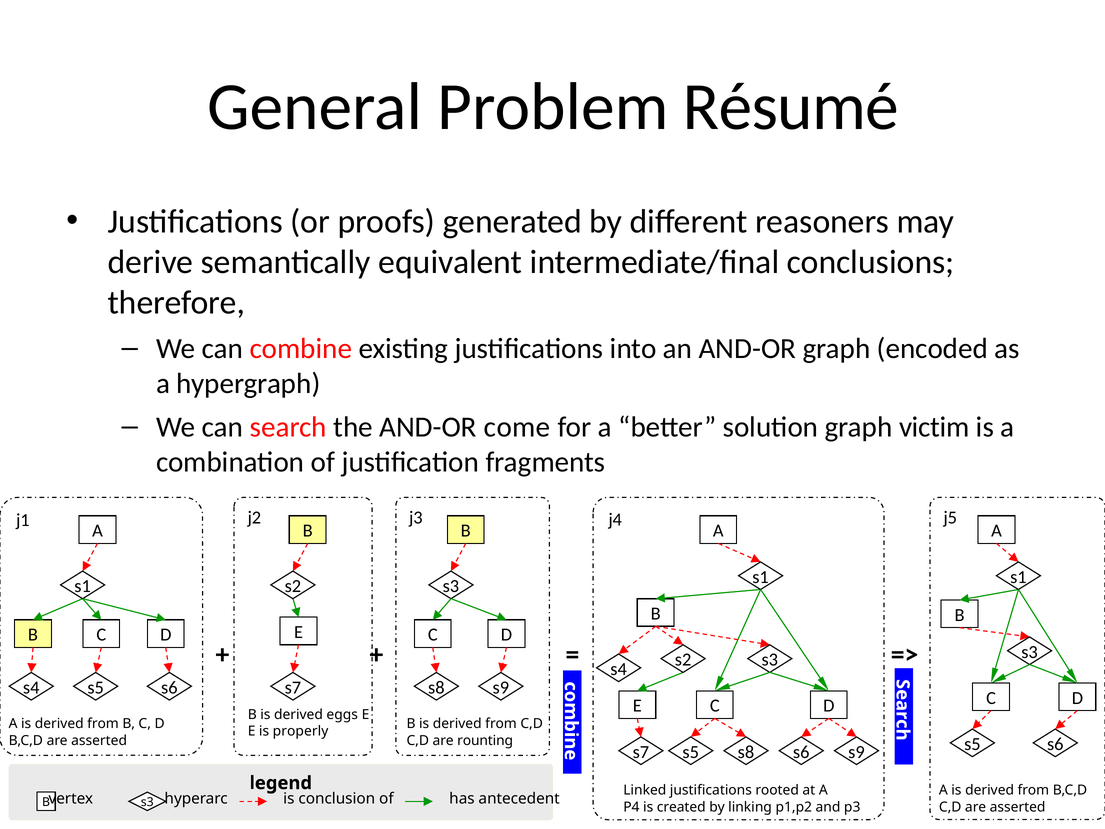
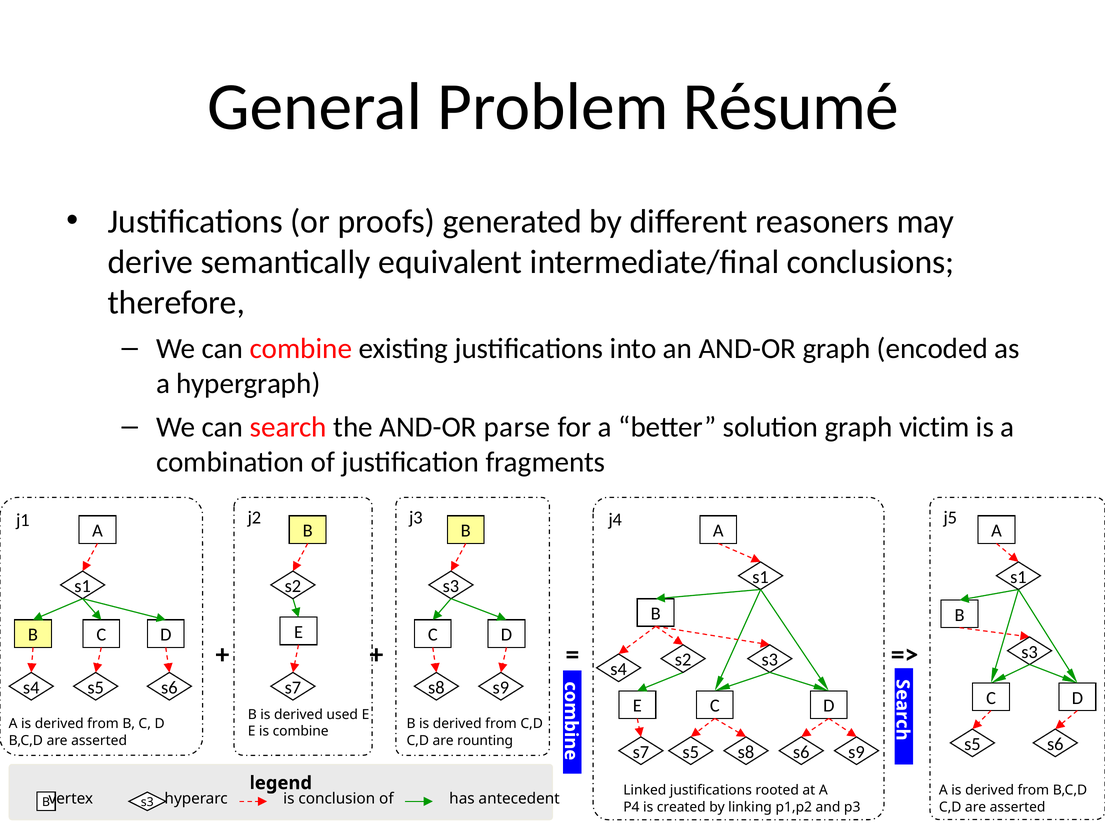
come: come -> parse (517, 427)
eggs: eggs -> used (342, 715)
is properly: properly -> combine (301, 731)
